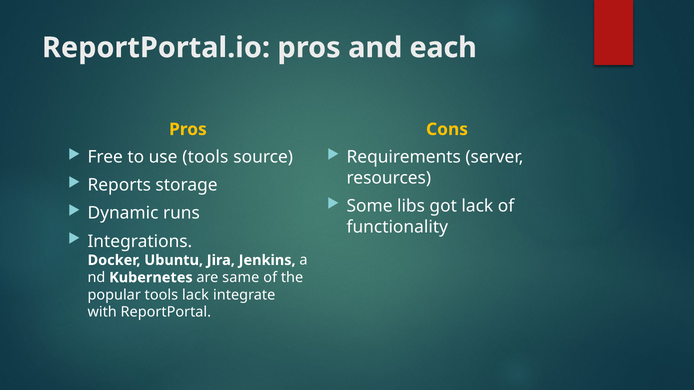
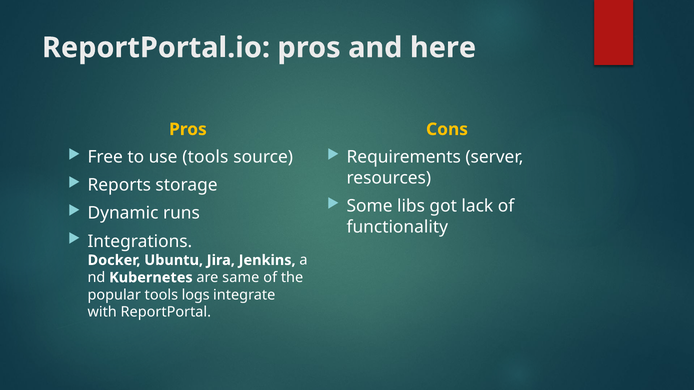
each: each -> here (443, 48)
tools lack: lack -> logs (196, 295)
